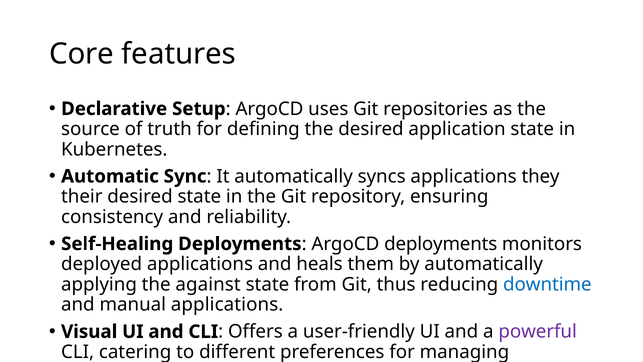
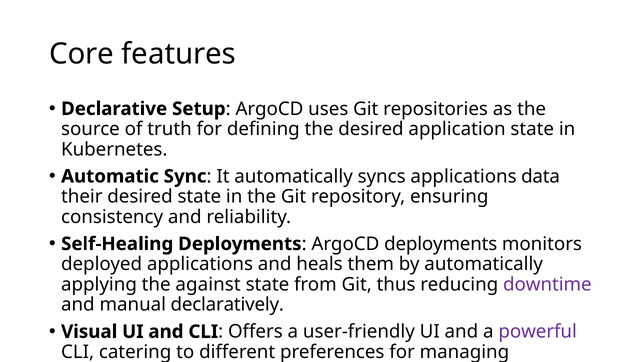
they: they -> data (541, 176)
downtime colour: blue -> purple (547, 284)
manual applications: applications -> declaratively (227, 304)
